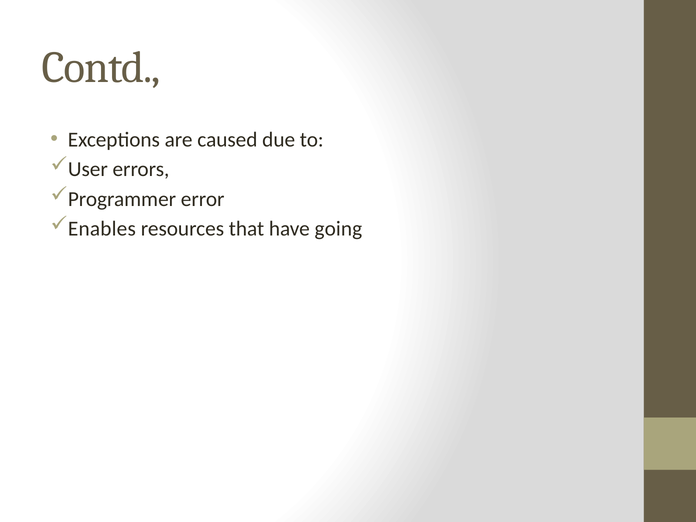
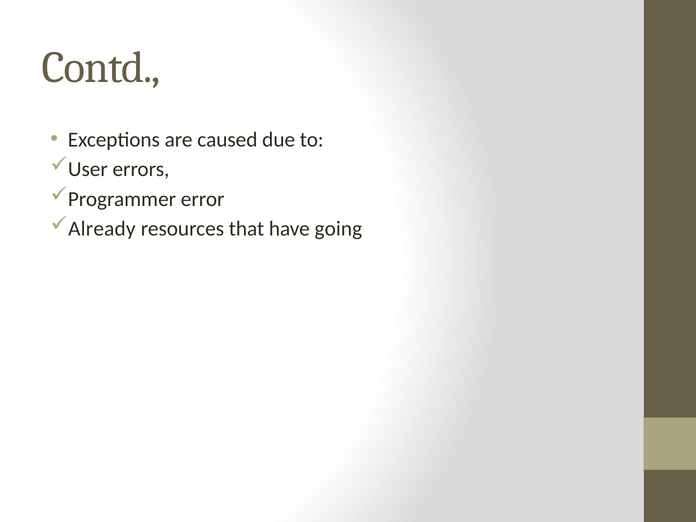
Enables: Enables -> Already (102, 229)
